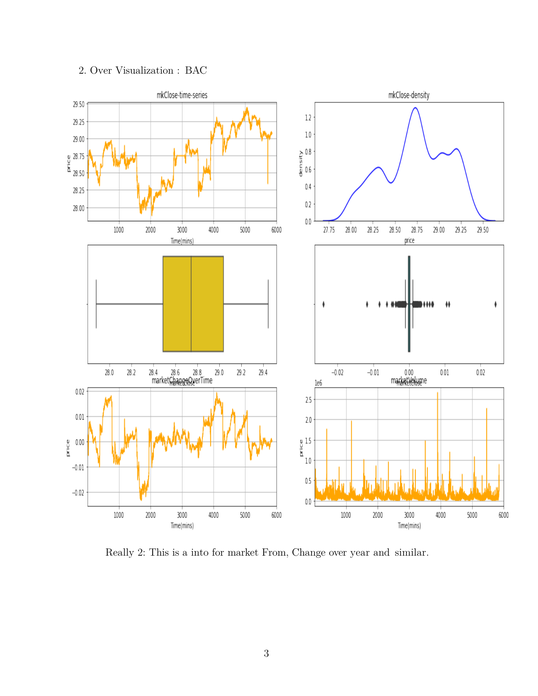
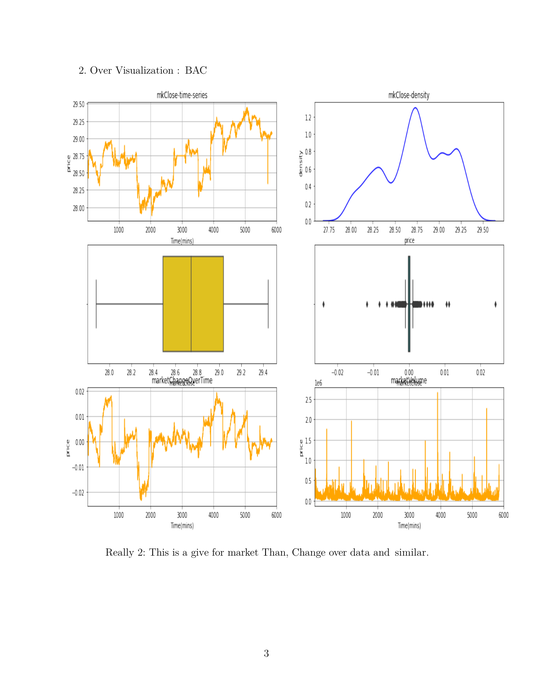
into: into -> give (200, 553)
From: From -> Than (275, 553)
year: year -> data (360, 553)
